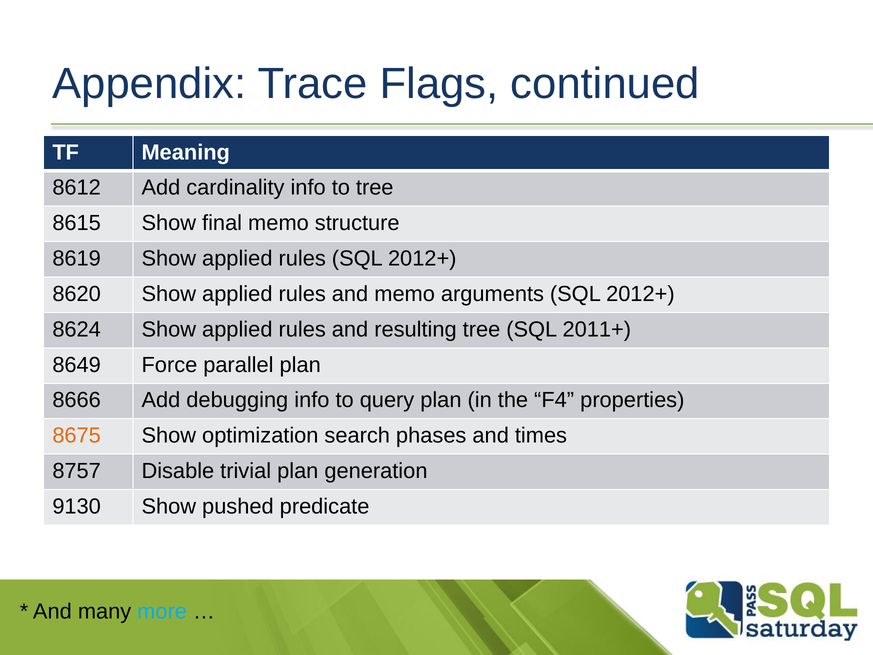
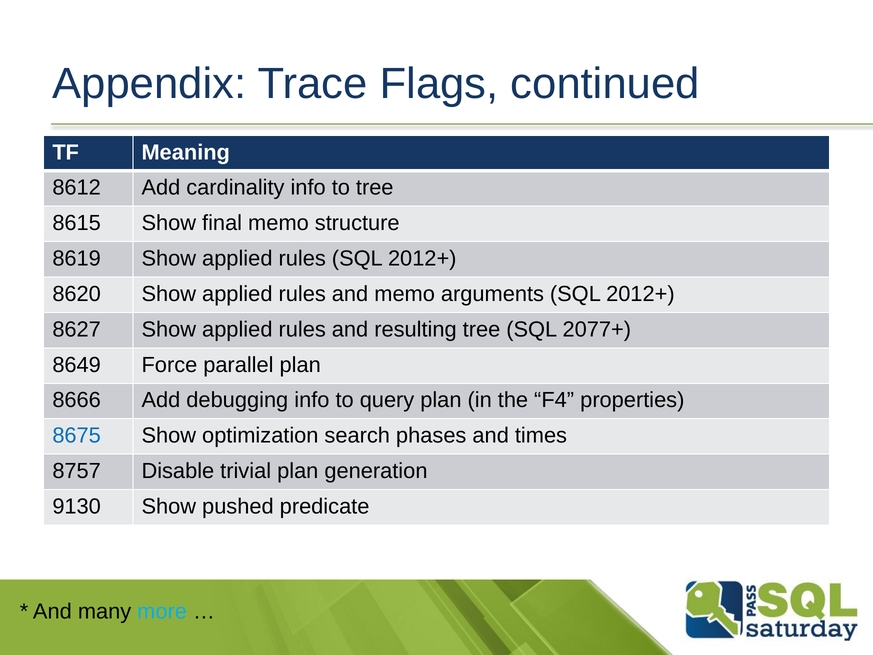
8624: 8624 -> 8627 (77, 329)
2011+: 2011+ -> 2077+ (597, 329)
8675 colour: orange -> blue (77, 436)
